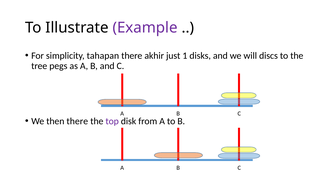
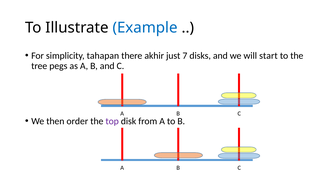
Example colour: purple -> blue (145, 28)
1: 1 -> 7 (185, 56)
discs: discs -> start (268, 56)
then there: there -> order (77, 121)
